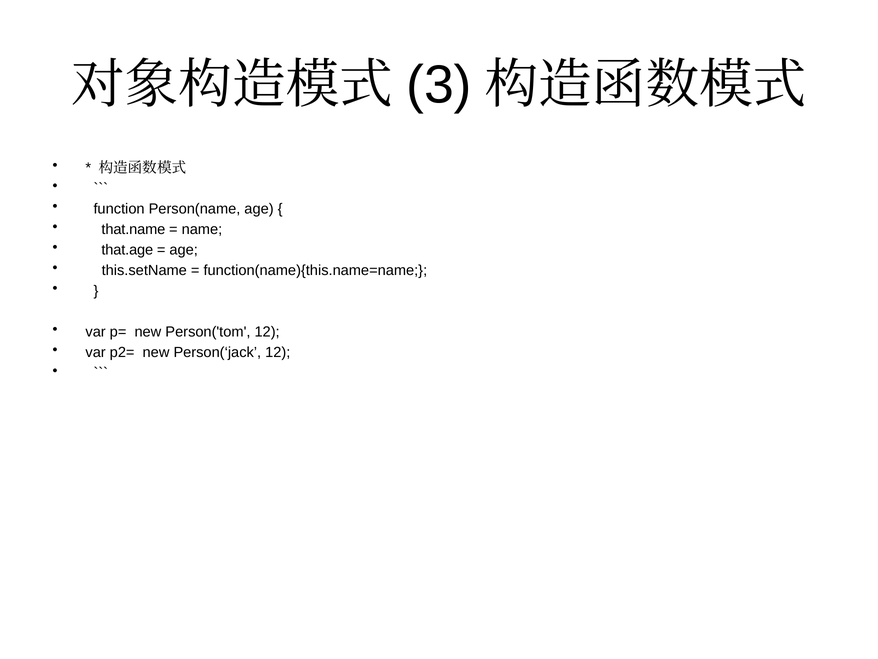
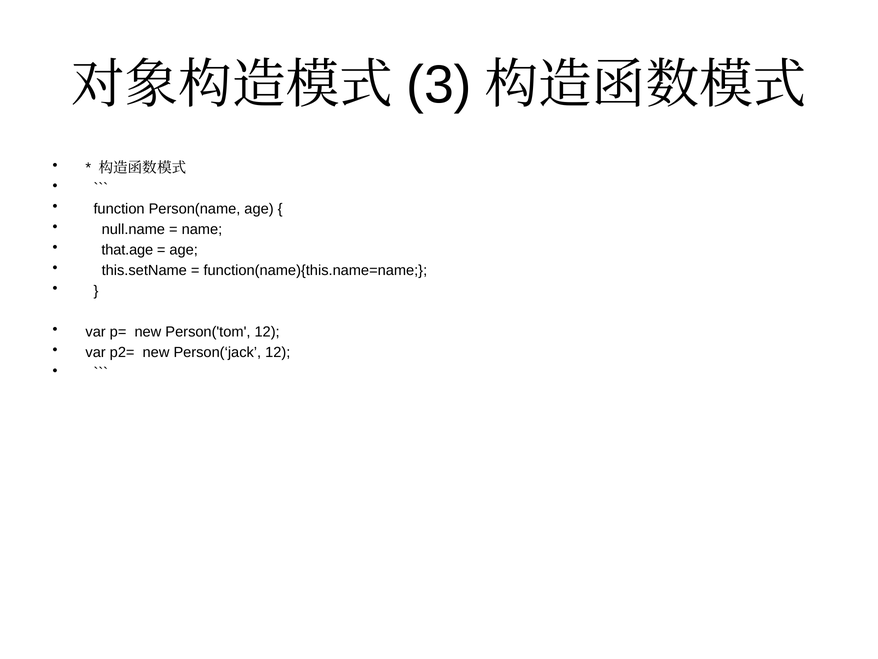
that.name: that.name -> null.name (133, 229)
